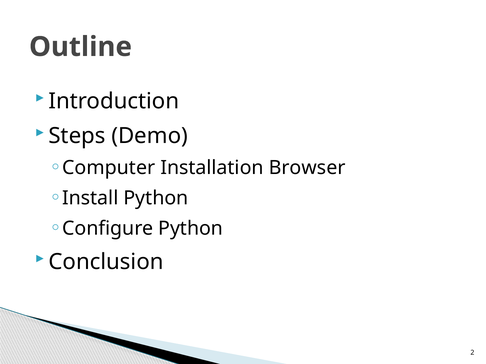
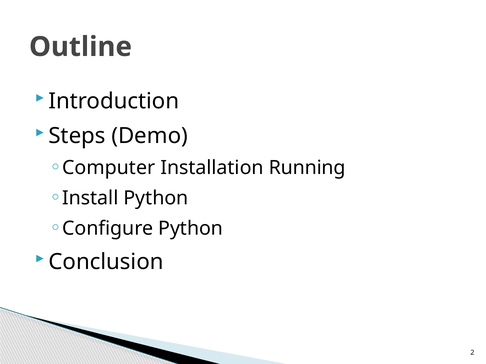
Browser: Browser -> Running (307, 168)
